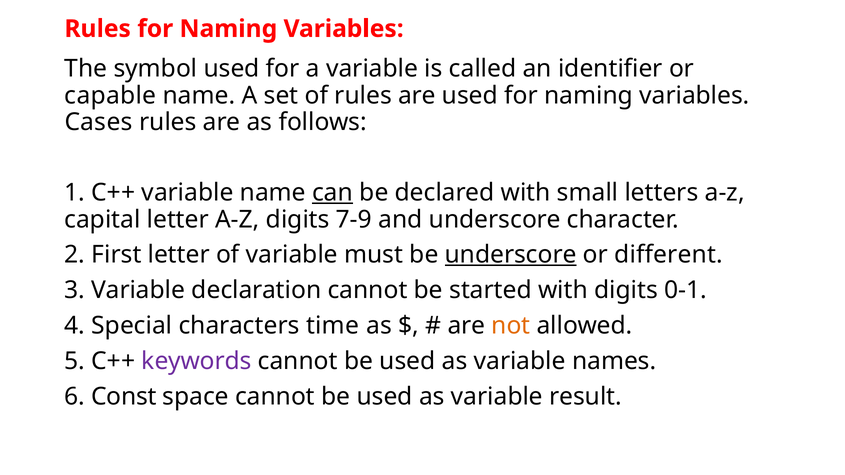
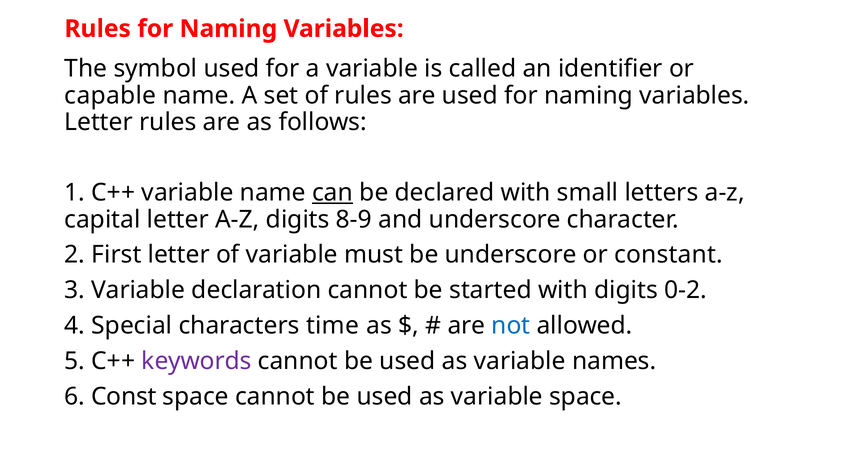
Cases: Cases -> Letter (99, 122)
7-9: 7-9 -> 8-9 (354, 220)
underscore underline: present -> none (511, 255)
different: different -> constant (669, 255)
0-1: 0-1 -> 0-2 (686, 290)
not colour: orange -> blue (511, 326)
variable result: result -> space (586, 397)
